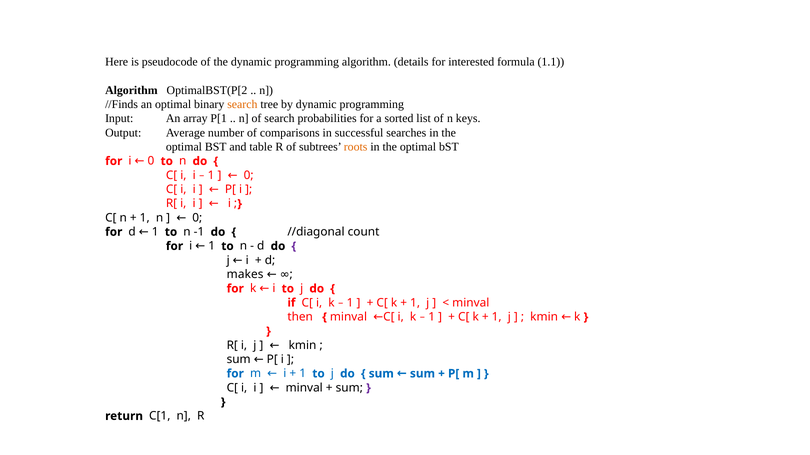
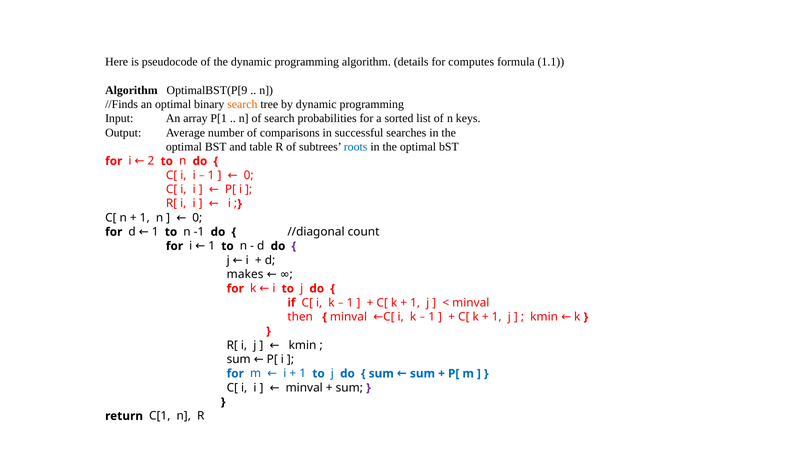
interested: interested -> computes (471, 62)
OptimalBST(P[2: OptimalBST(P[2 -> OptimalBST(P[9 (207, 90)
roots colour: orange -> blue (356, 147)
i 0: 0 -> 2 (151, 161)
